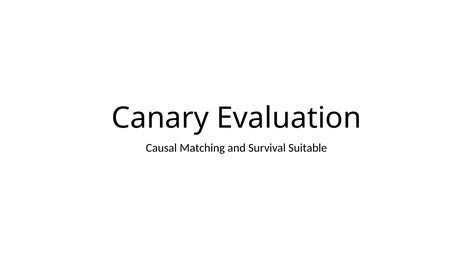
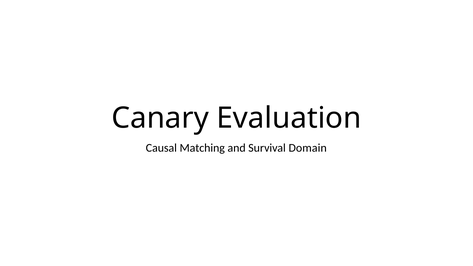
Suitable: Suitable -> Domain (308, 148)
